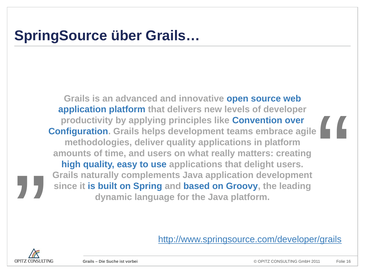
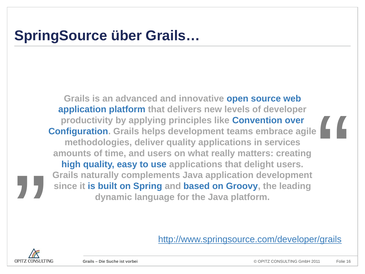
in platform: platform -> services (282, 142)
